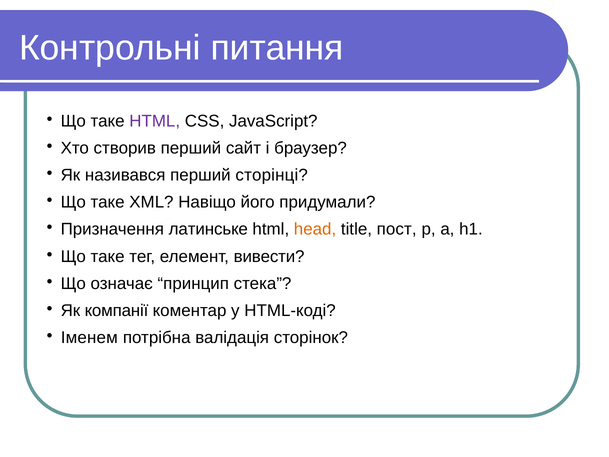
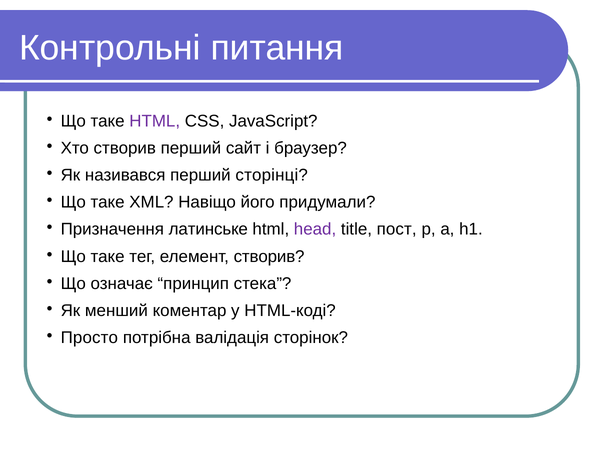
head colour: orange -> purple (315, 229)
елемент вивести: вивести -> створив (269, 256)
компанії: компанії -> менший (116, 310)
Іменем: Іменем -> Просто (89, 338)
